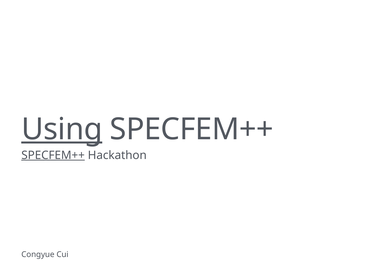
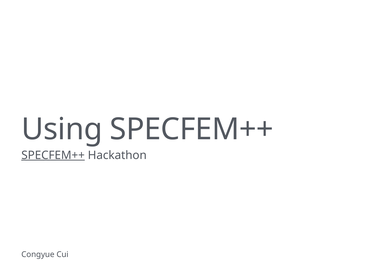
Using underline: present -> none (62, 129)
